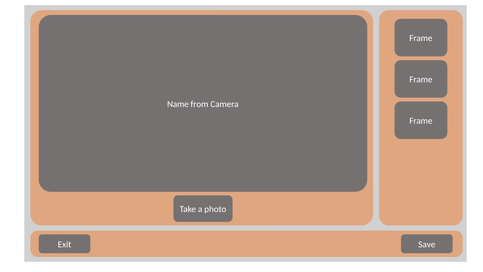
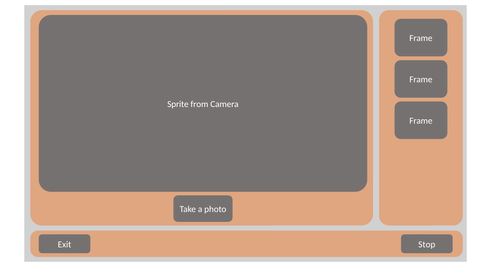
Name: Name -> Sprite (178, 104)
Save: Save -> Stop (427, 244)
